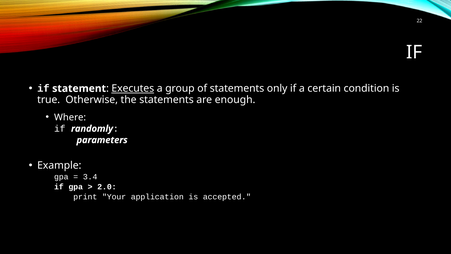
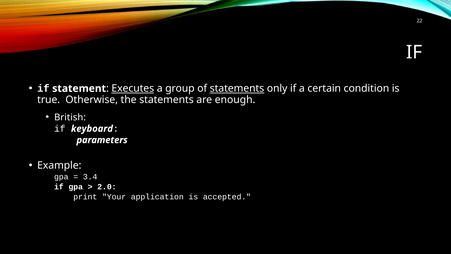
statements underline: none -> present (237, 88)
Where: Where -> British (70, 117)
randomly: randomly -> keyboard (92, 129)
